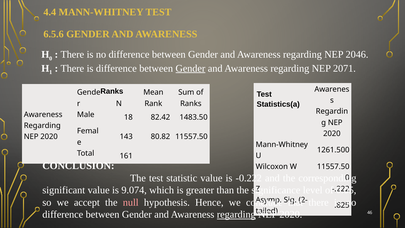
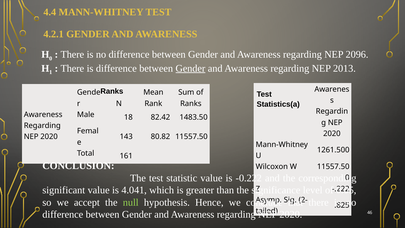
6.5.6: 6.5.6 -> 4.2.1 (54, 34)
2046: 2046 -> 2096 (357, 54)
2071: 2071 -> 2013 (344, 68)
9.074: 9.074 -> 4.041 (134, 190)
null colour: pink -> light green (131, 202)
regarding underline: present -> none (236, 214)
